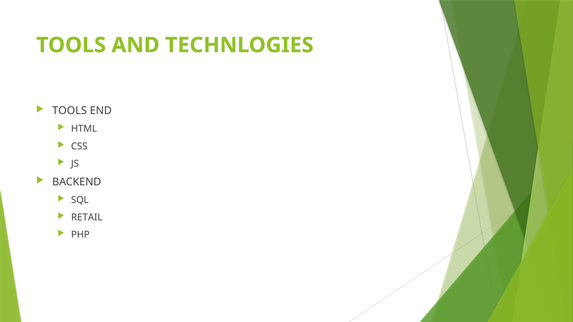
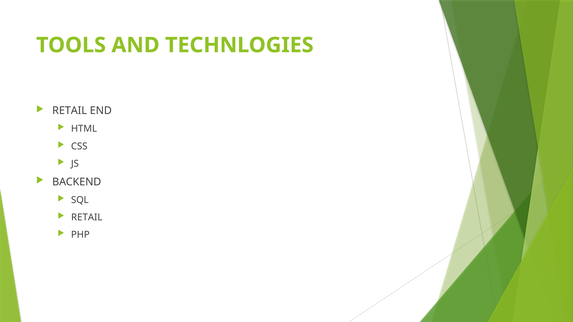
TOOLS: TOOLS -> RETAIL (70, 111)
